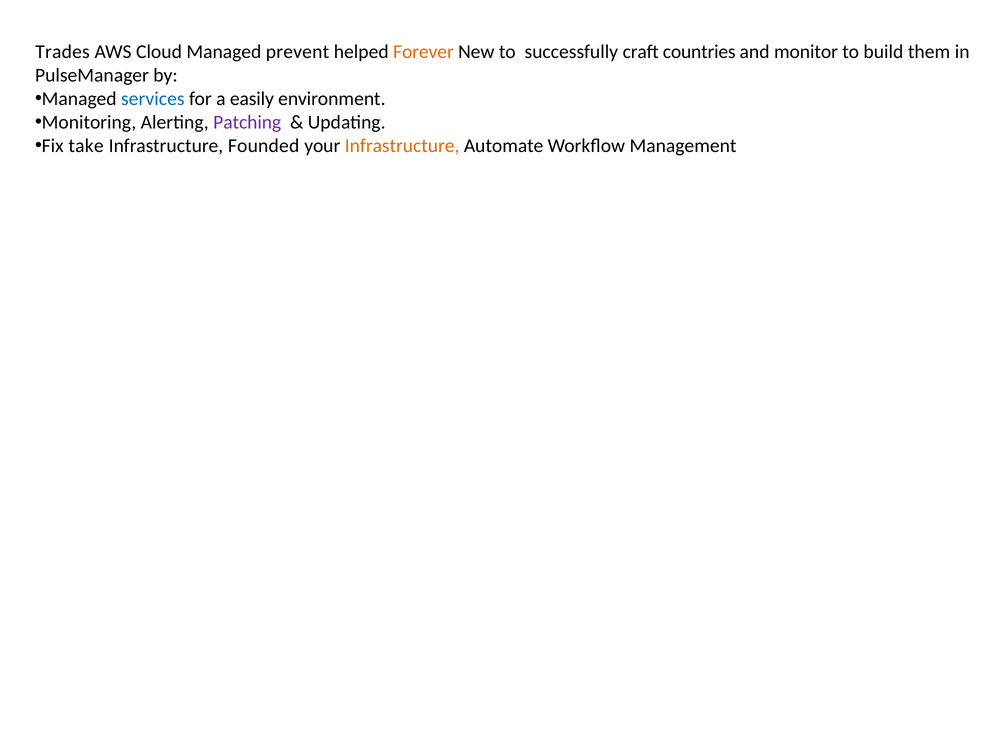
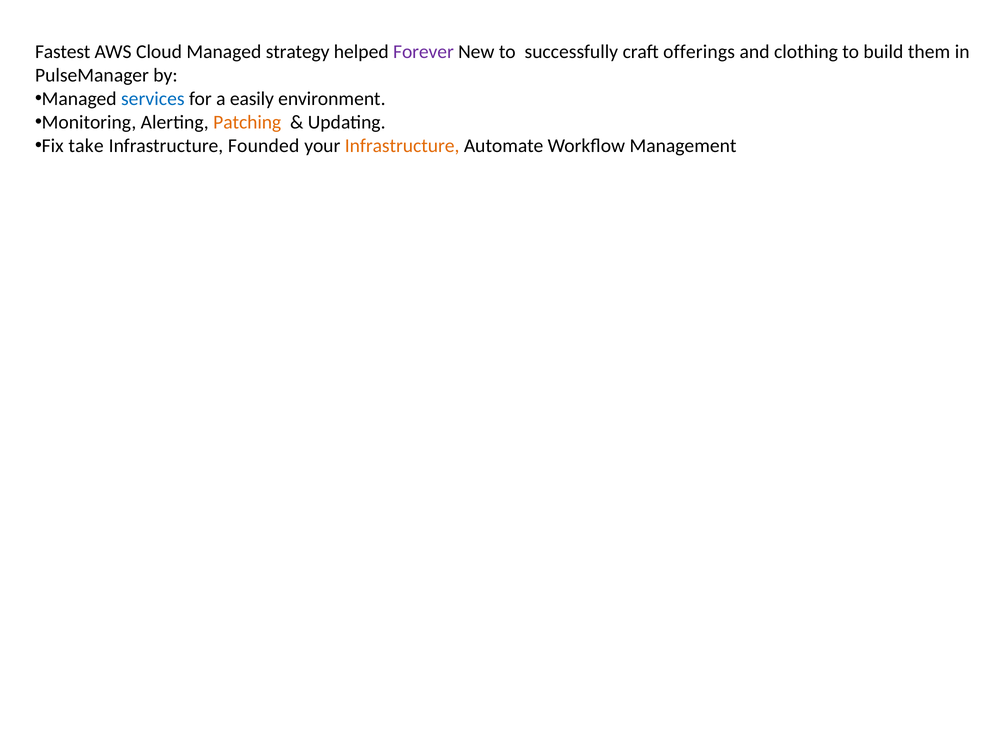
Trades: Trades -> Fastest (63, 52)
prevent: prevent -> strategy (298, 52)
Forever colour: orange -> purple (423, 52)
countries: countries -> offerings (699, 52)
monitor: monitor -> clothing (806, 52)
Patching colour: purple -> orange (247, 122)
